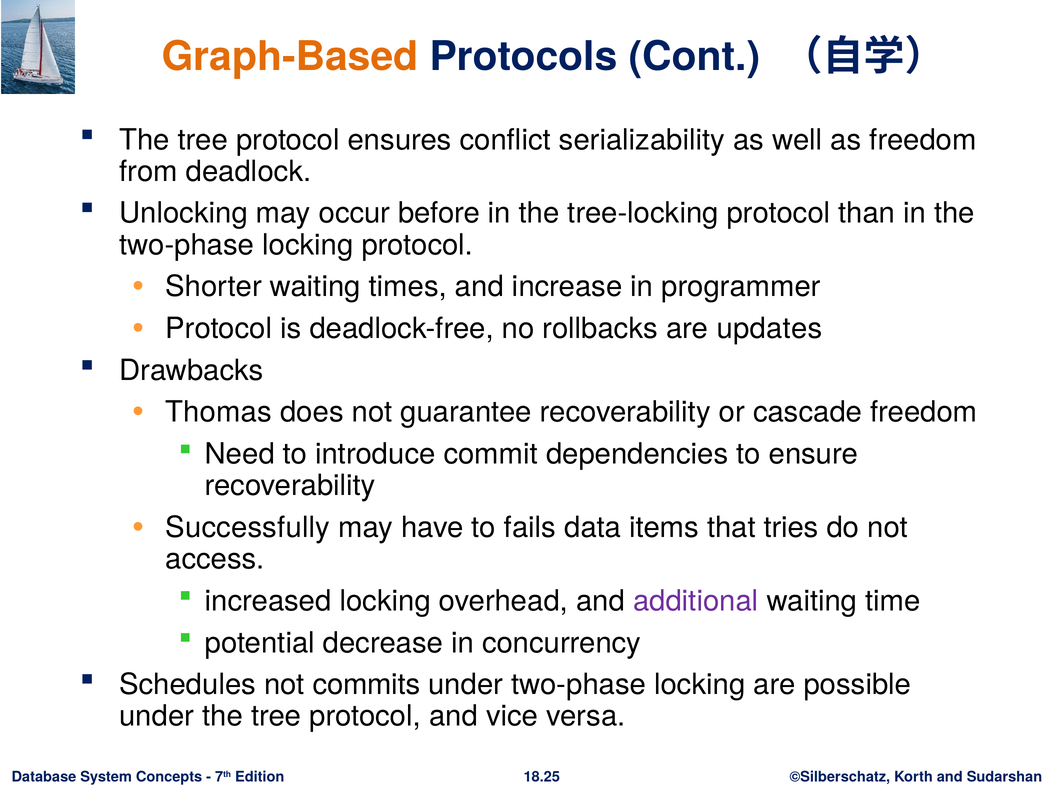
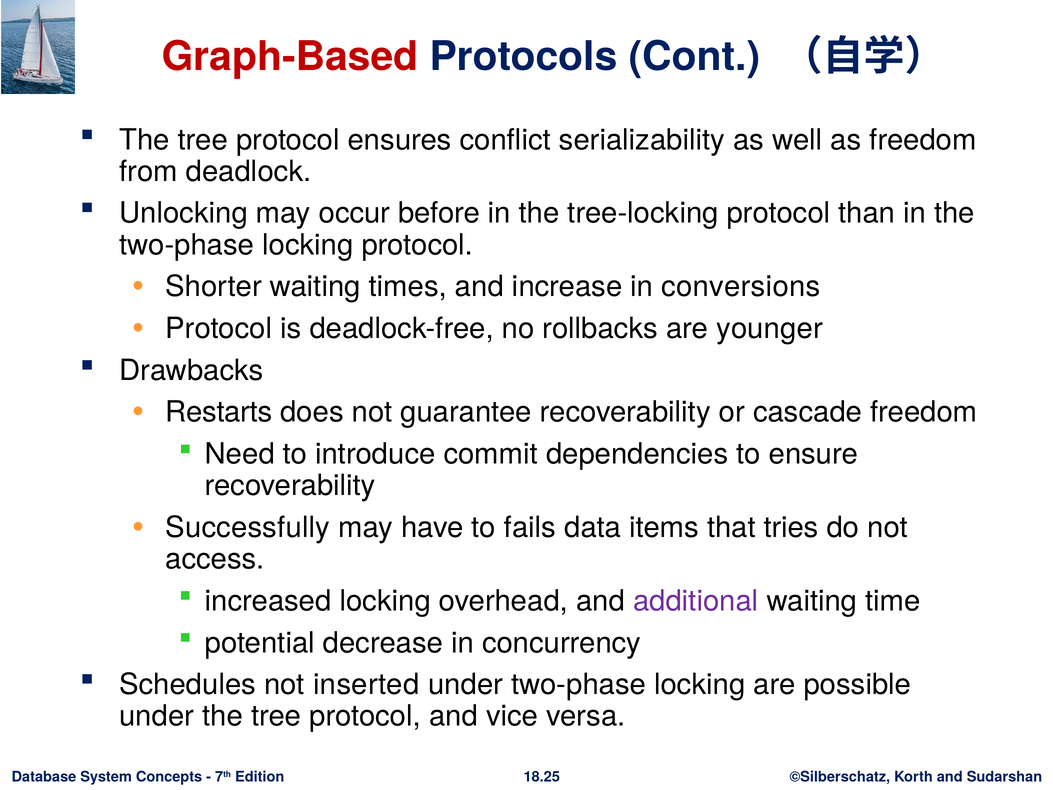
Graph-Based colour: orange -> red (290, 57)
programmer: programmer -> conversions (741, 287)
updates: updates -> younger (770, 329)
Thomas: Thomas -> Restarts (219, 412)
commits: commits -> inserted (366, 684)
